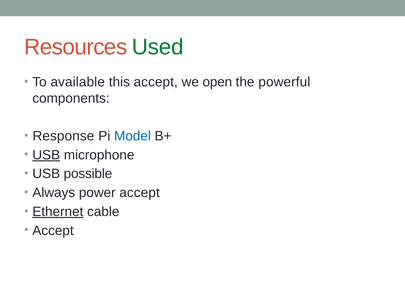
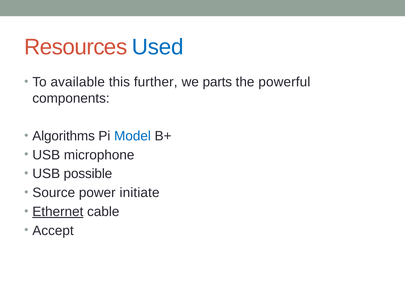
Used colour: green -> blue (158, 47)
this accept: accept -> further (156, 82)
open: open -> parts (217, 82)
Response: Response -> Algorithms (64, 136)
USB underline: present -> none (46, 155)
Always: Always -> Source (54, 193)
power accept: accept -> initiate (140, 193)
